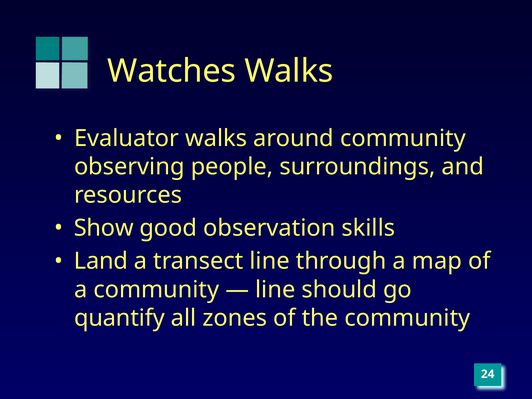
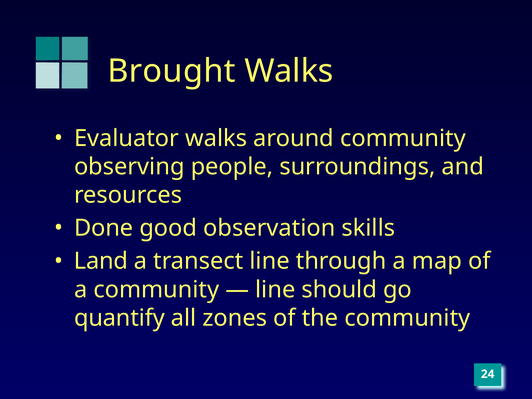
Watches: Watches -> Brought (171, 71)
Show: Show -> Done (104, 228)
